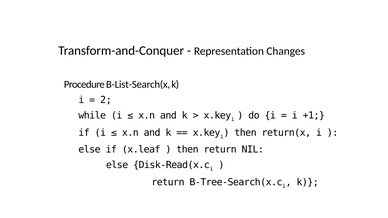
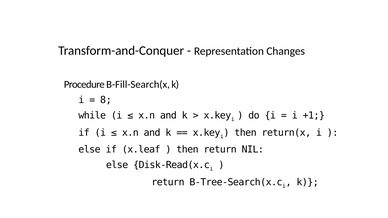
B-List-Search(x: B-List-Search(x -> B-Fill-Search(x (138, 84)
2: 2 -> 8 (106, 100)
